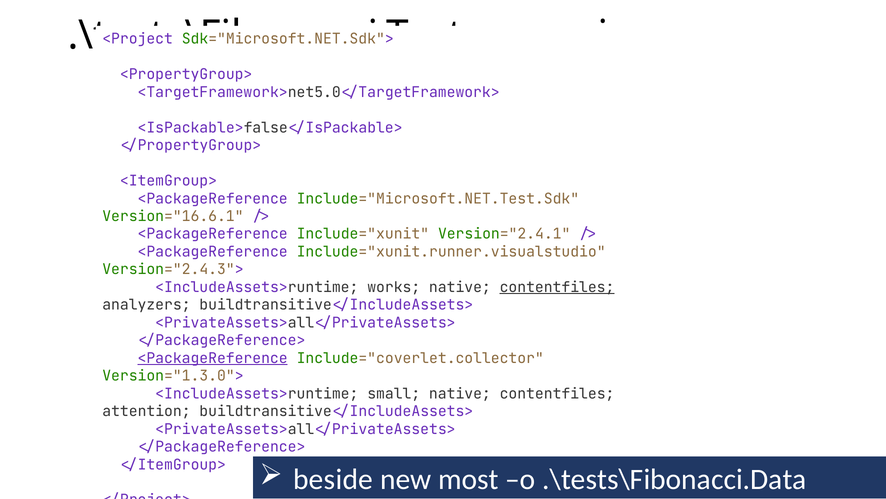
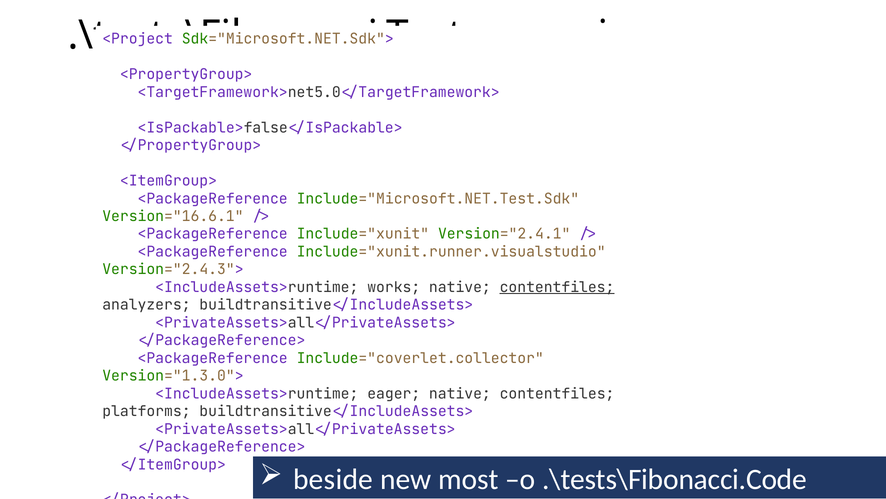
<PackageReference underline: present -> none (213, 358)
small: small -> eager (394, 393)
attention: attention -> platforms (146, 411)
.\tests\Fibonacci.Data: .\tests\Fibonacci.Data -> .\tests\Fibonacci.Code (674, 479)
